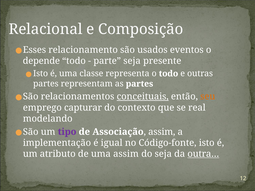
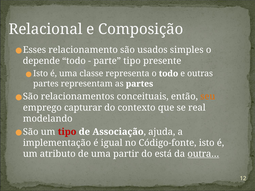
eventos: eventos -> simples (187, 50)
parte seja: seja -> tipo (132, 61)
conceituais underline: present -> none (143, 97)
tipo colour: purple -> red (67, 132)
Associação assim: assim -> ajuda (162, 132)
uma assim: assim -> partir (126, 154)
do seja: seja -> está (163, 154)
